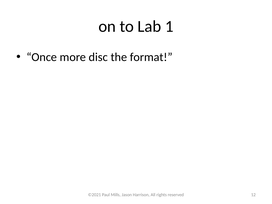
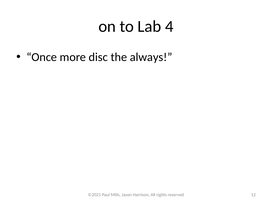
1: 1 -> 4 (169, 26)
format: format -> always (151, 57)
